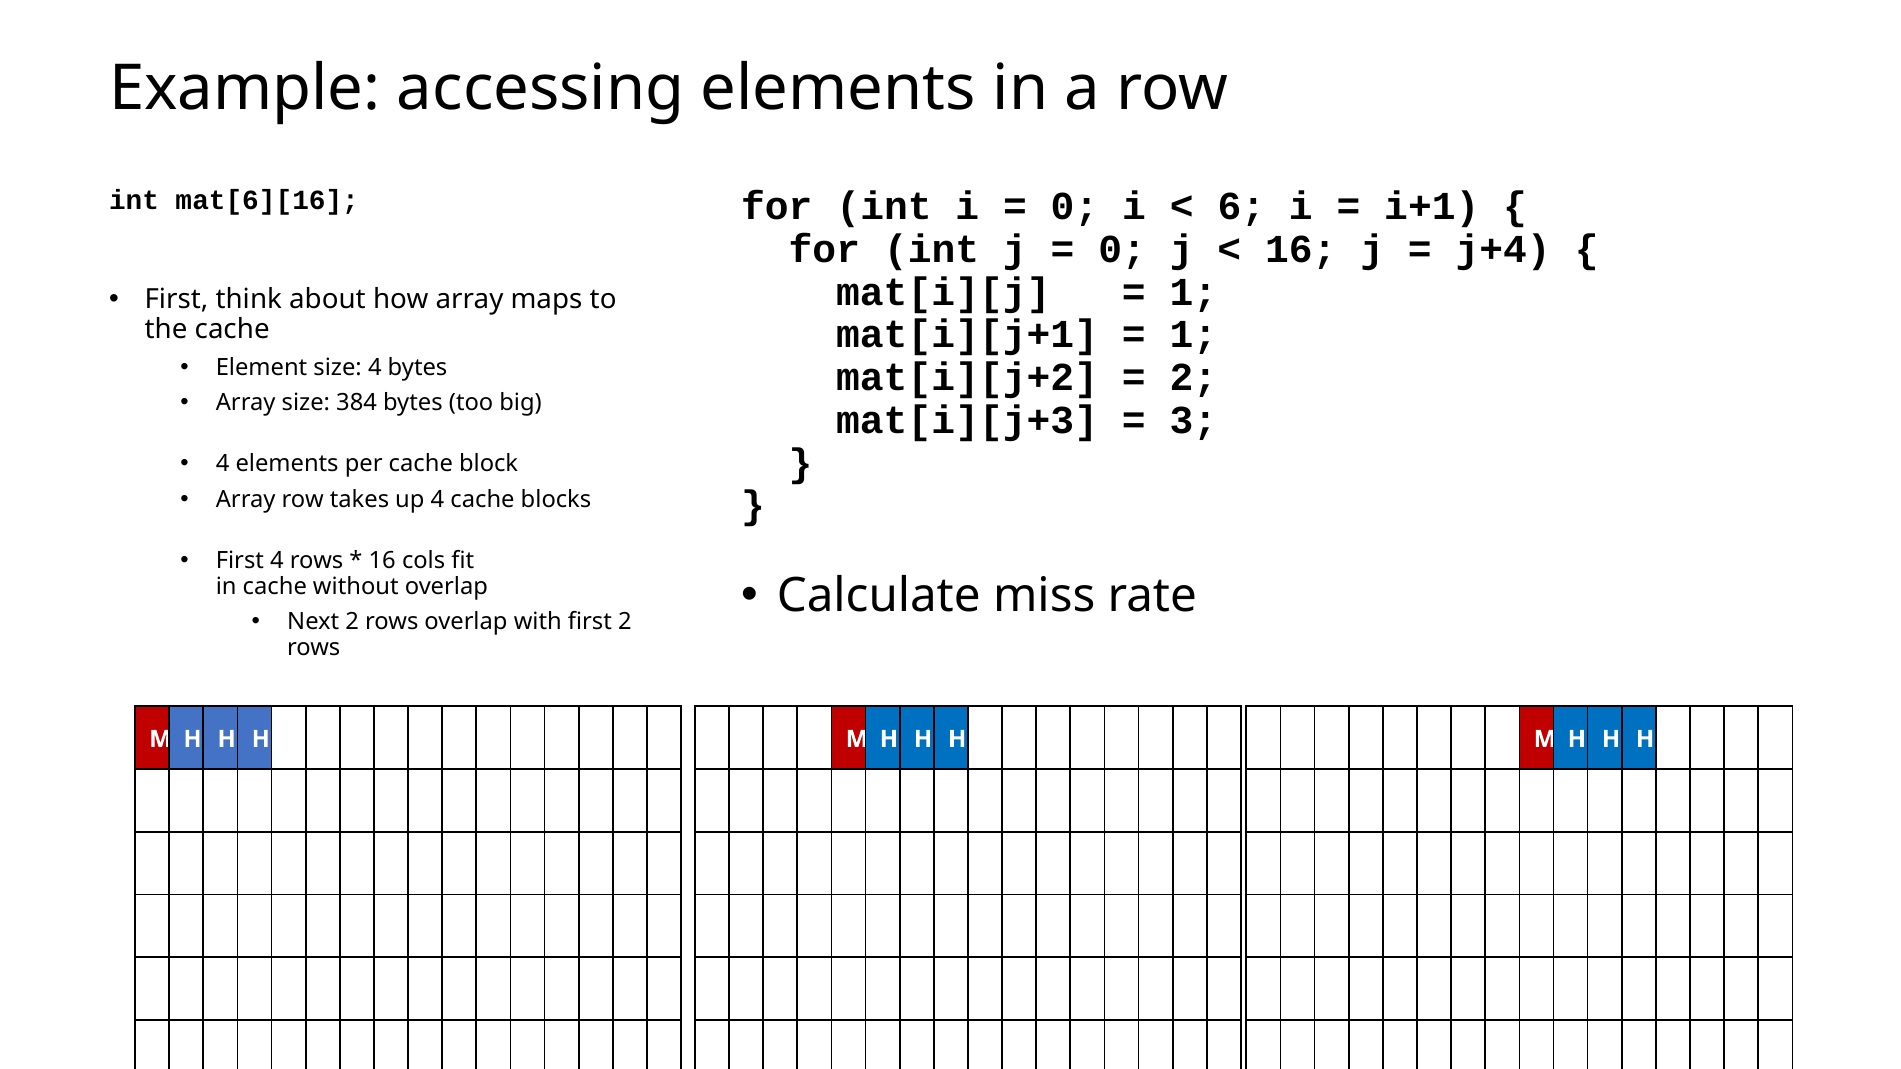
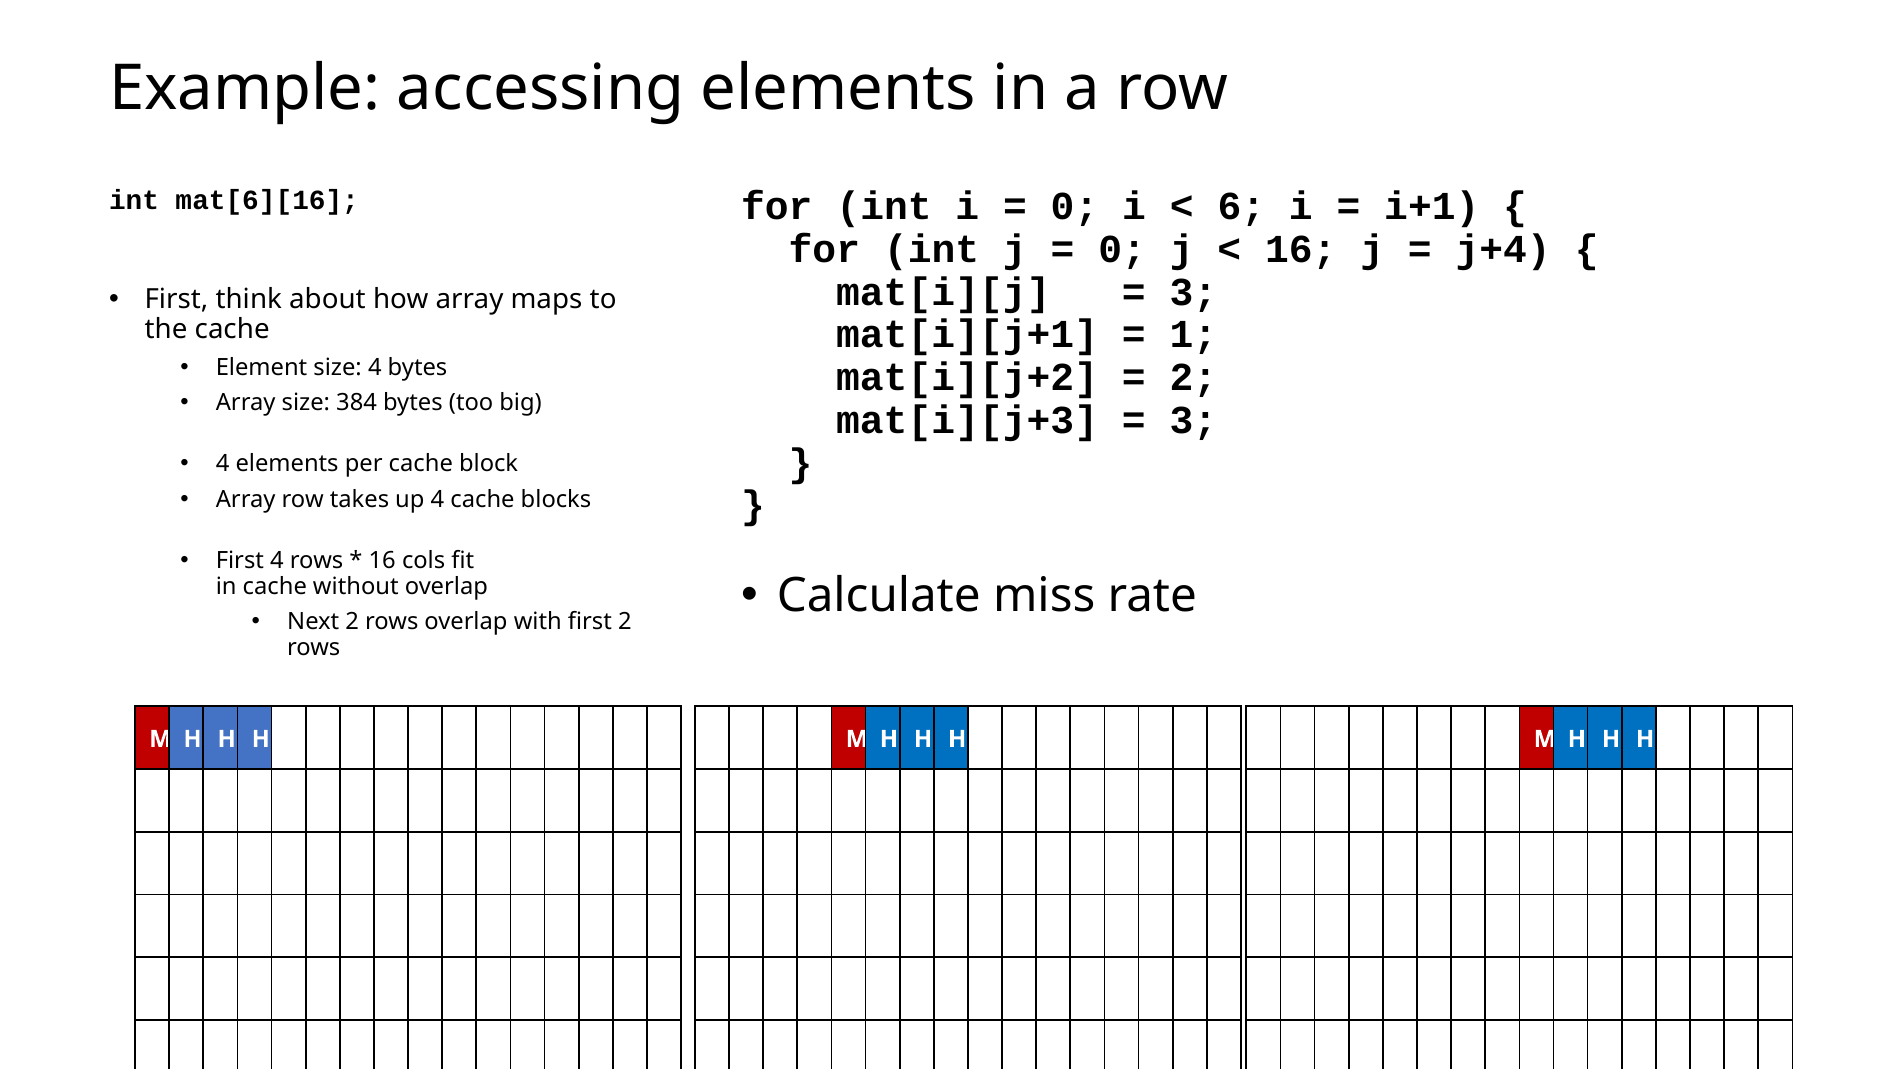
1: 1 -> 3 (1193, 292)
